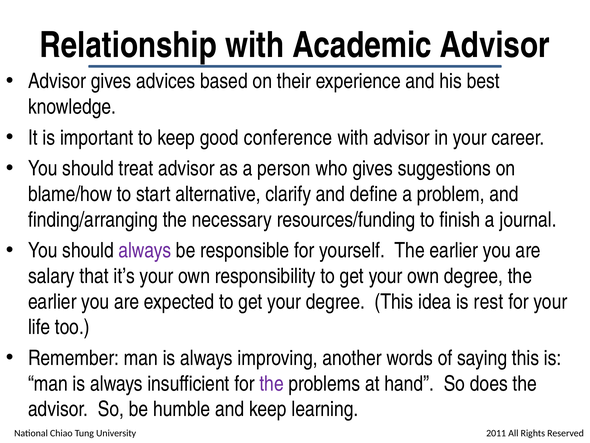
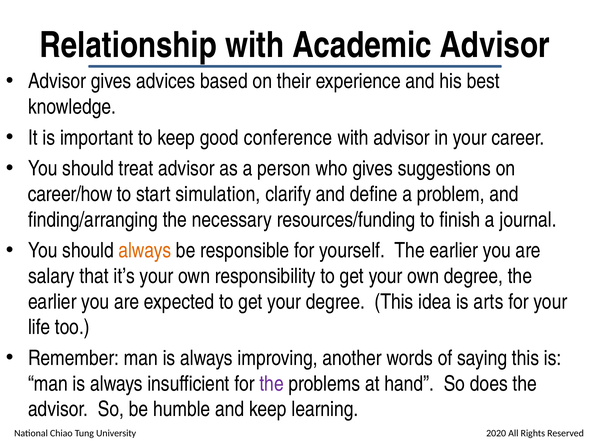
blame/how: blame/how -> career/how (70, 194)
alternative: alternative -> simulation (218, 194)
always colour: purple -> orange (145, 250)
rest: rest -> arts (489, 301)
2011: 2011 -> 2020 (496, 433)
